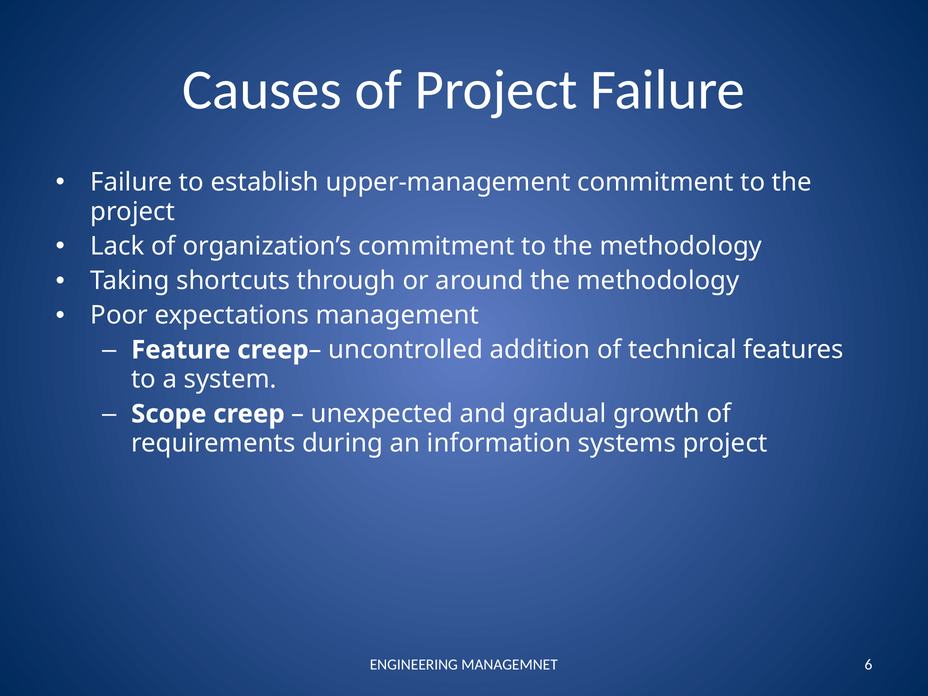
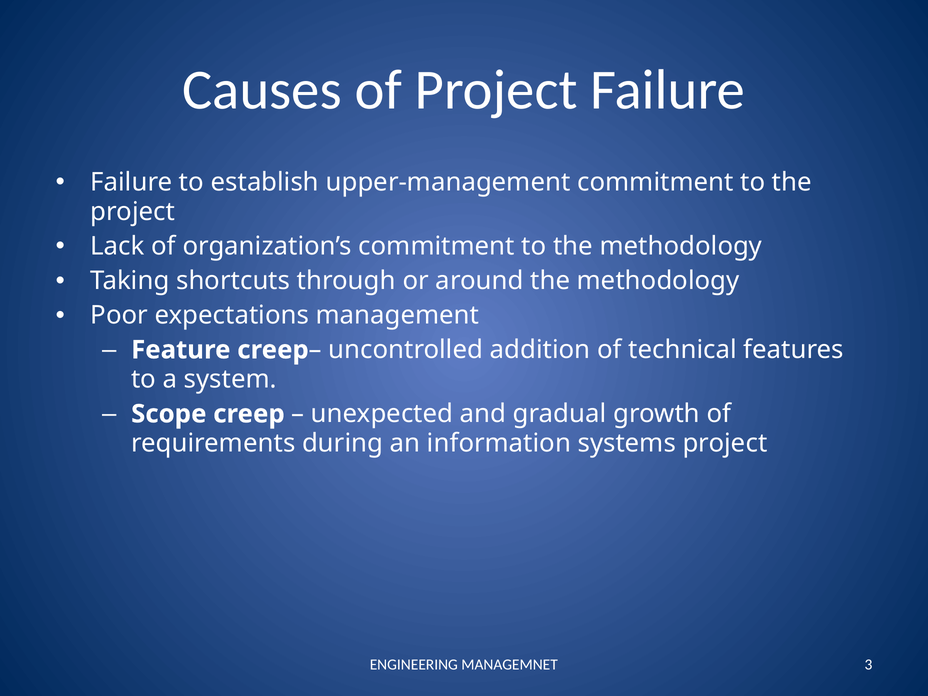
6: 6 -> 3 (868, 665)
